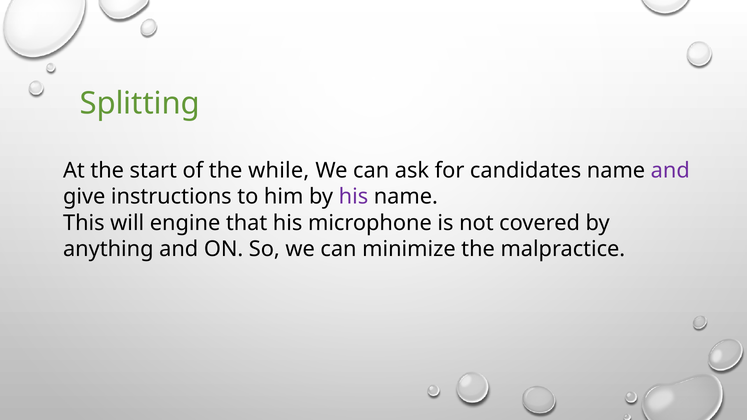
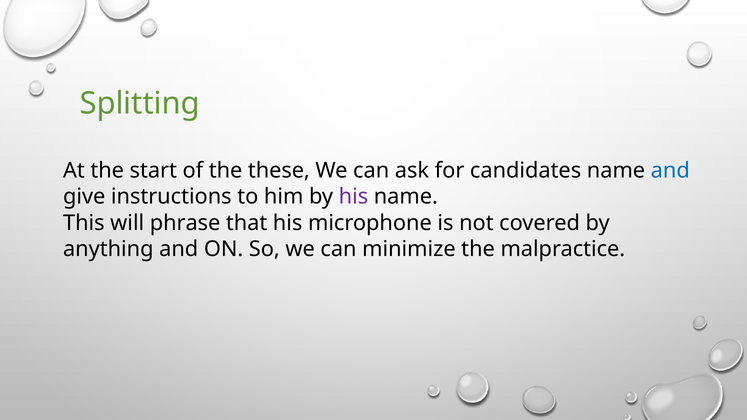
while: while -> these (279, 171)
and colour: purple -> blue (670, 171)
engine: engine -> phrase (185, 223)
